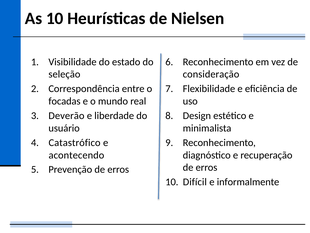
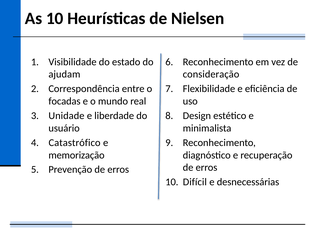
seleção: seleção -> ajudam (64, 74)
Deverão: Deverão -> Unidade (66, 115)
acontecendo: acontecendo -> memorização (76, 155)
informalmente: informalmente -> desnecessárias (248, 182)
